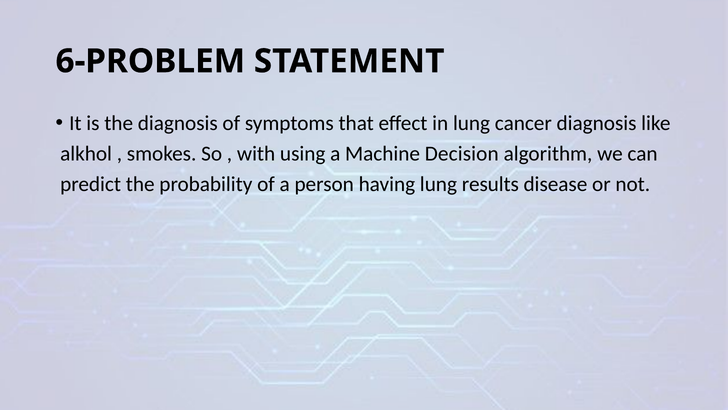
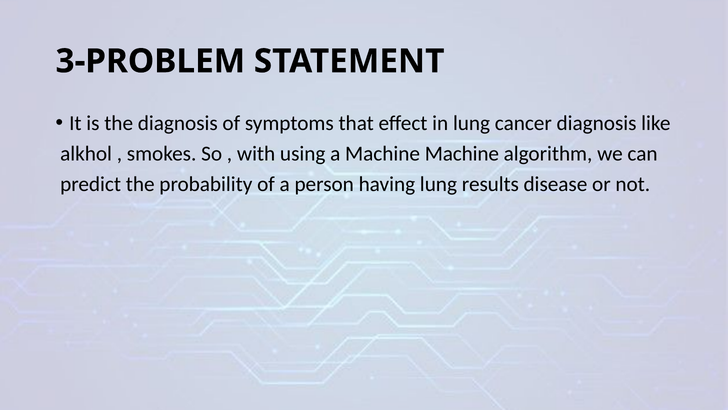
6-PROBLEM: 6-PROBLEM -> 3-PROBLEM (150, 61)
Machine Decision: Decision -> Machine (462, 154)
